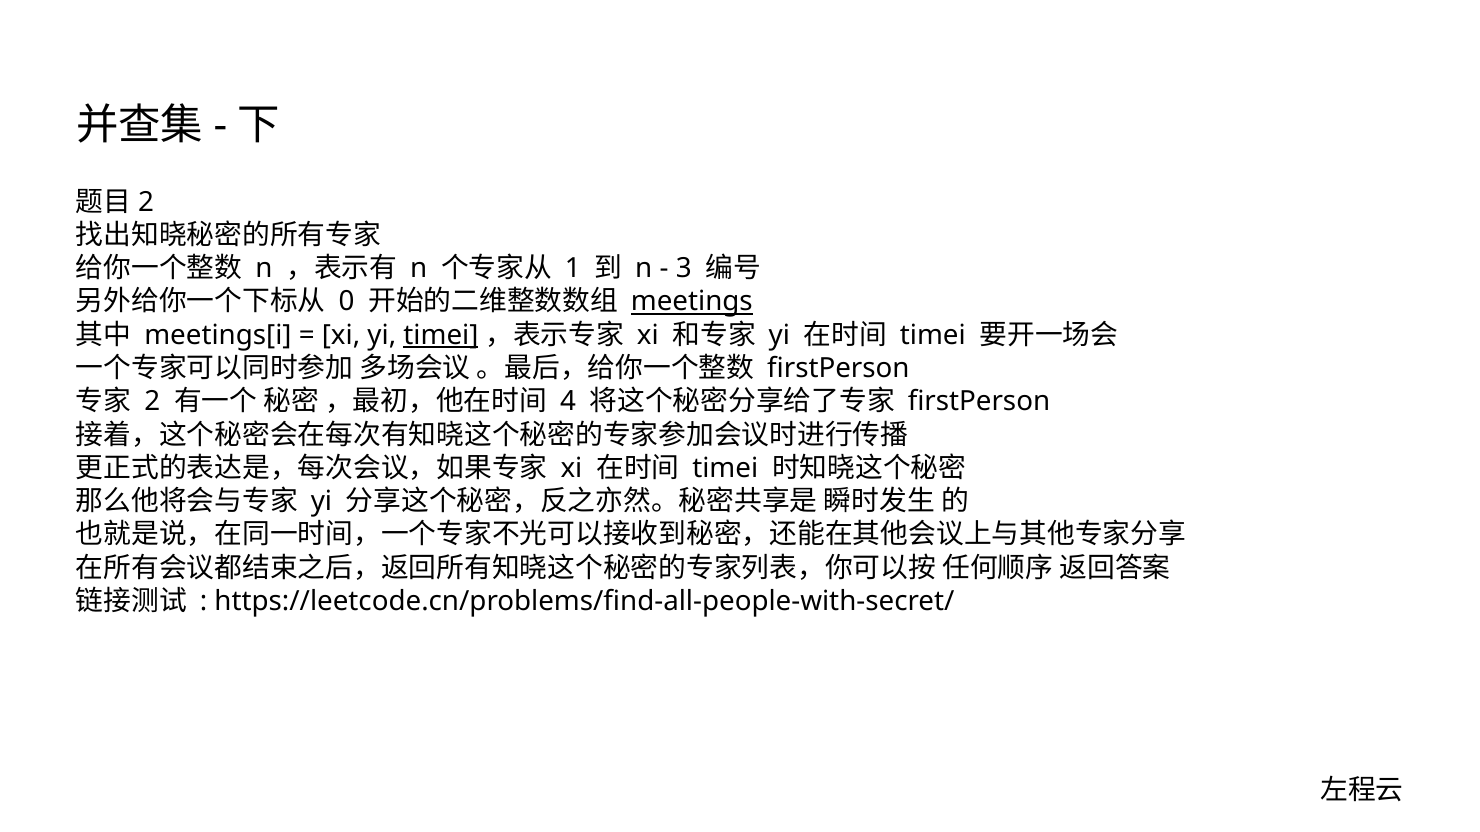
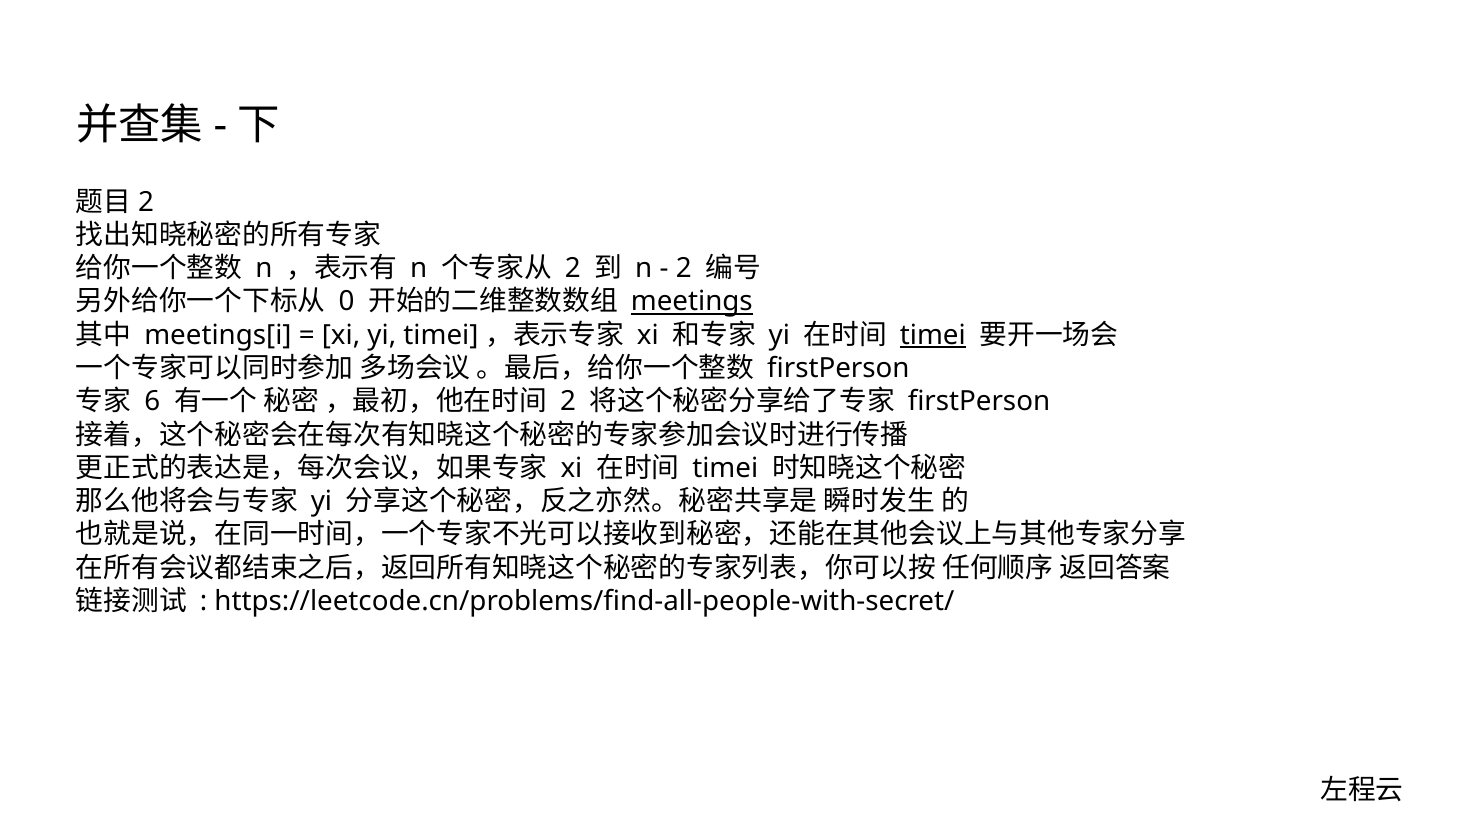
1: 1 -> 2 (573, 269)
3: 3 -> 2 (684, 269)
timei underline: present -> none (441, 335)
timei underline: none -> present (933, 335)
2: 2 -> 6 (152, 402)
4: 4 -> 2 (568, 402)
